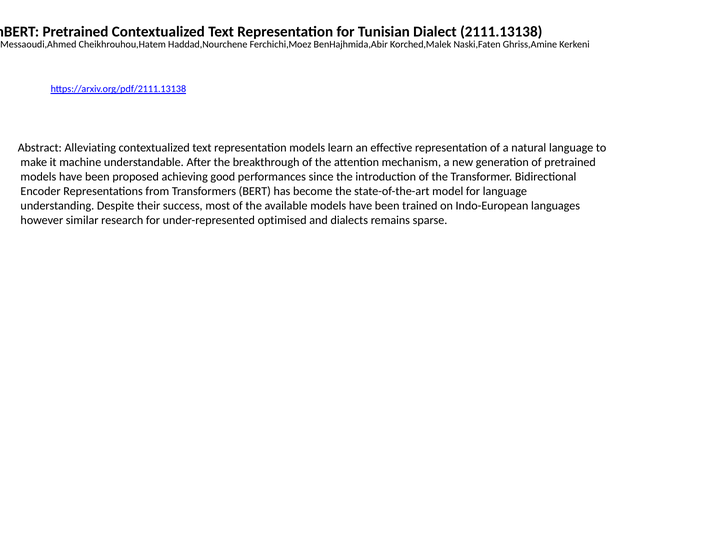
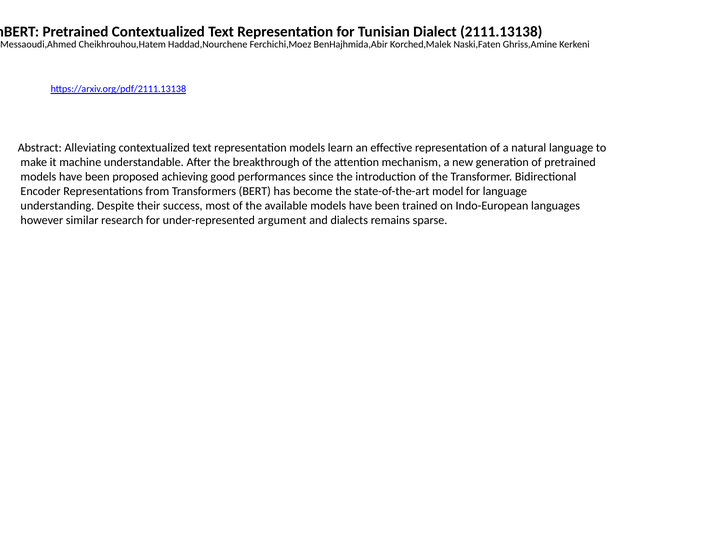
optimised: optimised -> argument (282, 220)
